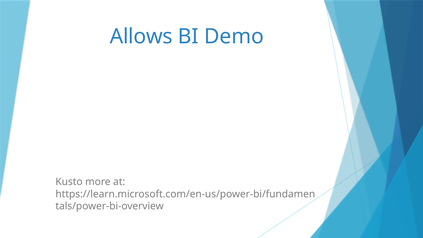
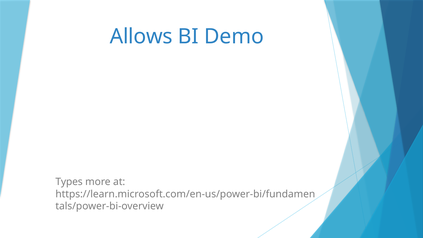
Kusto: Kusto -> Types (69, 182)
